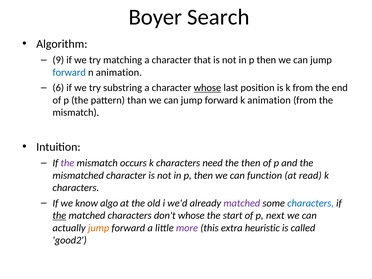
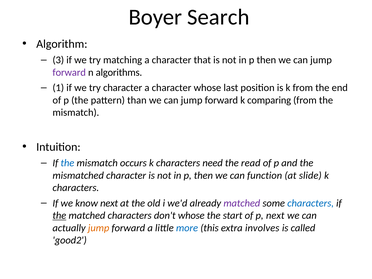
9: 9 -> 3 (58, 60)
forward colour: blue -> purple (69, 72)
n animation: animation -> algorithms (119, 72)
6: 6 -> 1 (58, 88)
try substring: substring -> character (123, 88)
whose underline: present -> none (207, 88)
k animation: animation -> comparing (269, 100)
the colour: purple -> blue (67, 163)
the then: then -> read (251, 163)
read: read -> slide (310, 175)
know algo: algo -> next (109, 203)
more colour: purple -> blue (187, 228)
heuristic: heuristic -> involves (262, 228)
